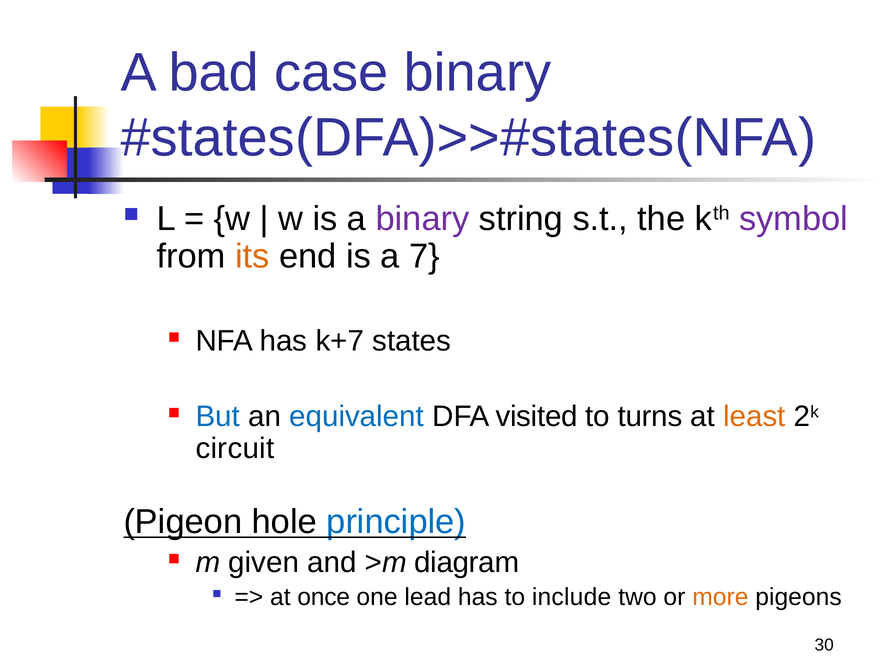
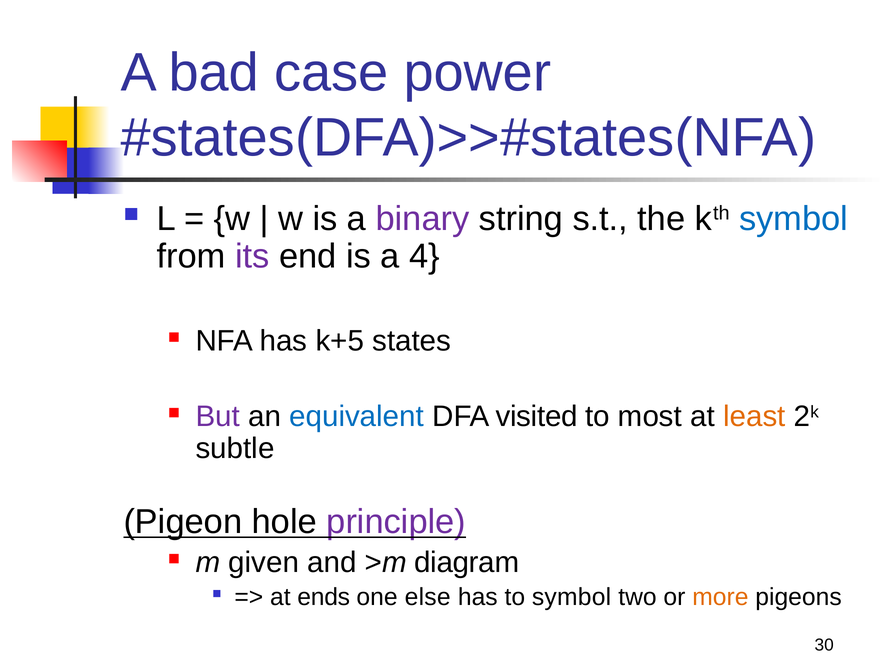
case binary: binary -> power (477, 73)
symbol colour: purple -> blue (794, 219)
its colour: orange -> purple (252, 256)
7: 7 -> 4 (424, 256)
k+7: k+7 -> k+5 (340, 341)
But colour: blue -> purple (218, 416)
turns: turns -> most (650, 416)
circuit: circuit -> subtle (235, 448)
principle colour: blue -> purple (396, 522)
once: once -> ends (324, 596)
lead: lead -> else (428, 596)
to include: include -> symbol (572, 596)
